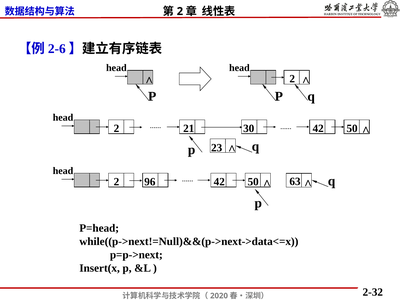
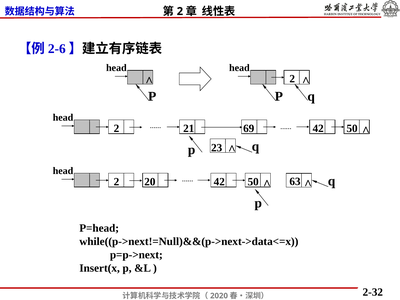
30: 30 -> 69 (249, 128)
96: 96 -> 20 (150, 182)
